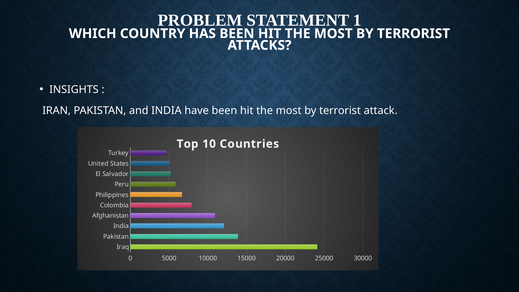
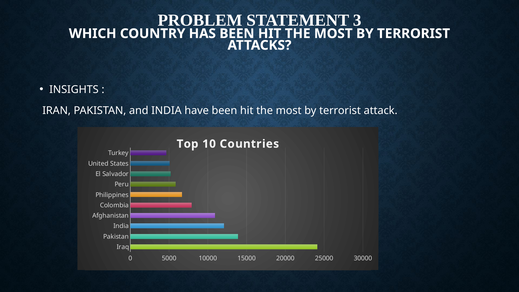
1: 1 -> 3 (357, 20)
